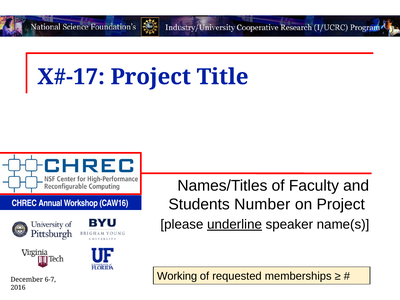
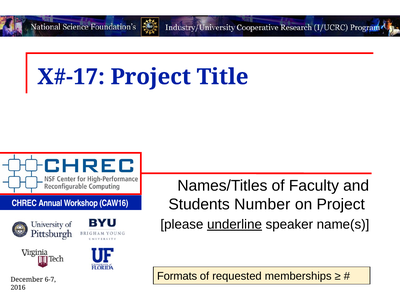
Working: Working -> Formats (177, 276)
